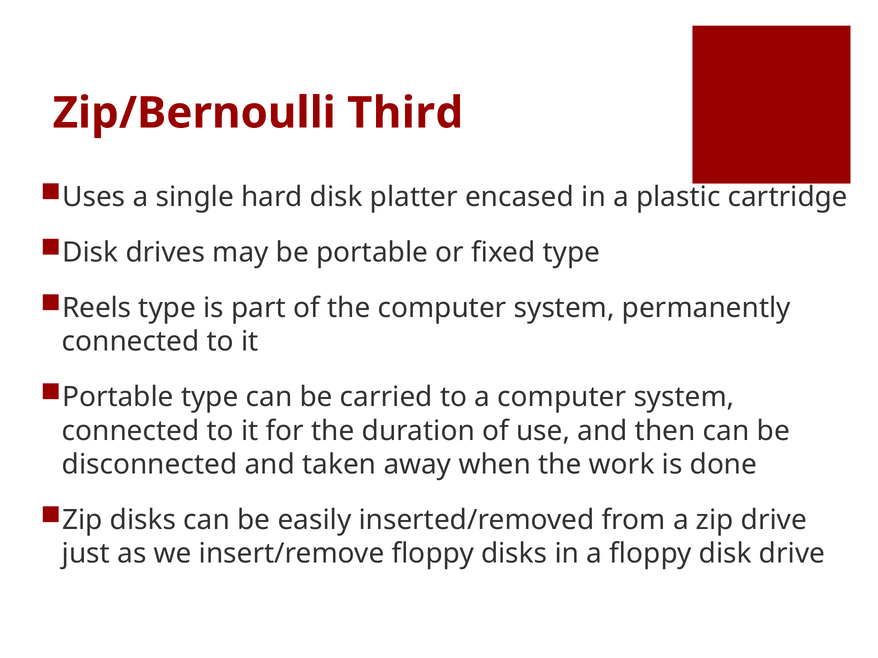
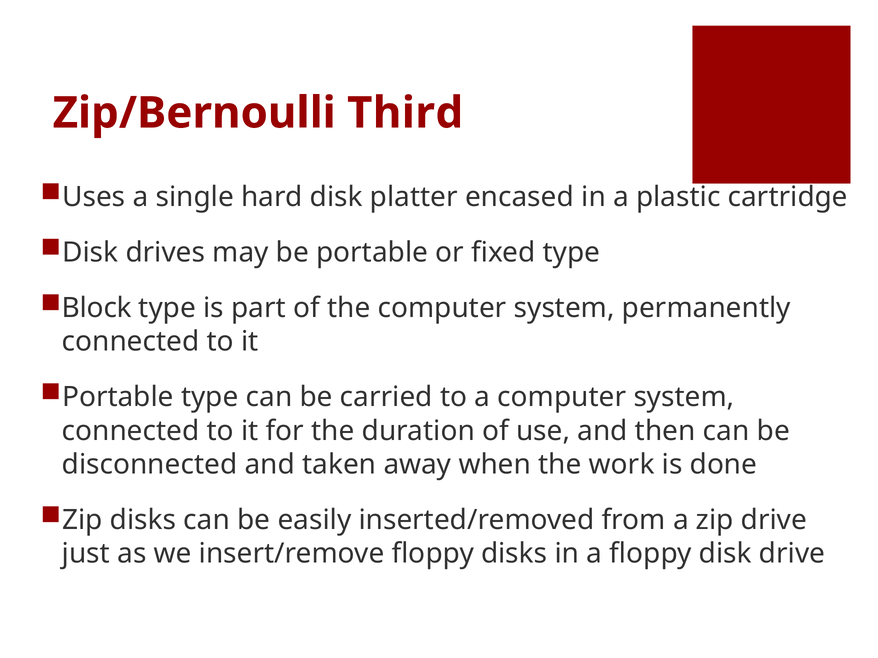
Reels: Reels -> Block (97, 308)
